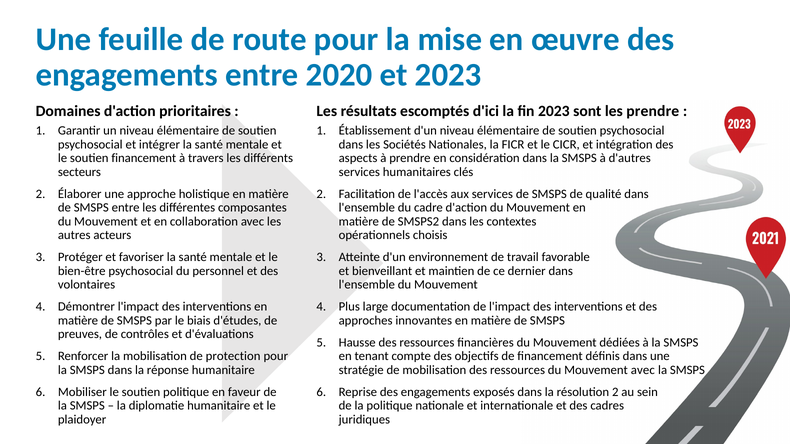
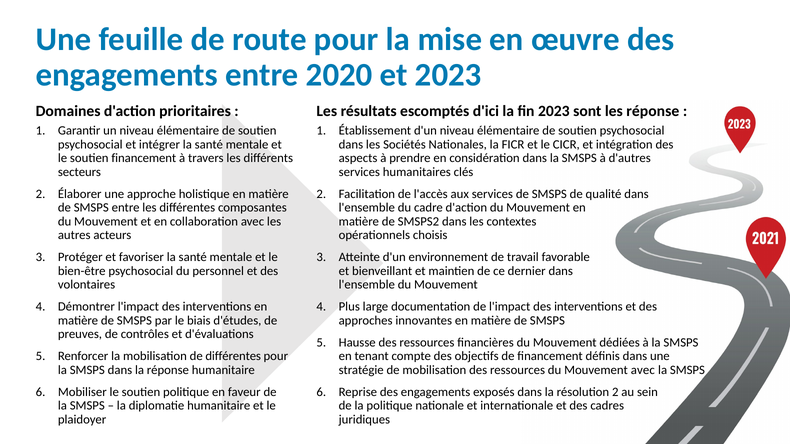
les prendre: prendre -> réponse (653, 111)
de protection: protection -> différentes (233, 356)
